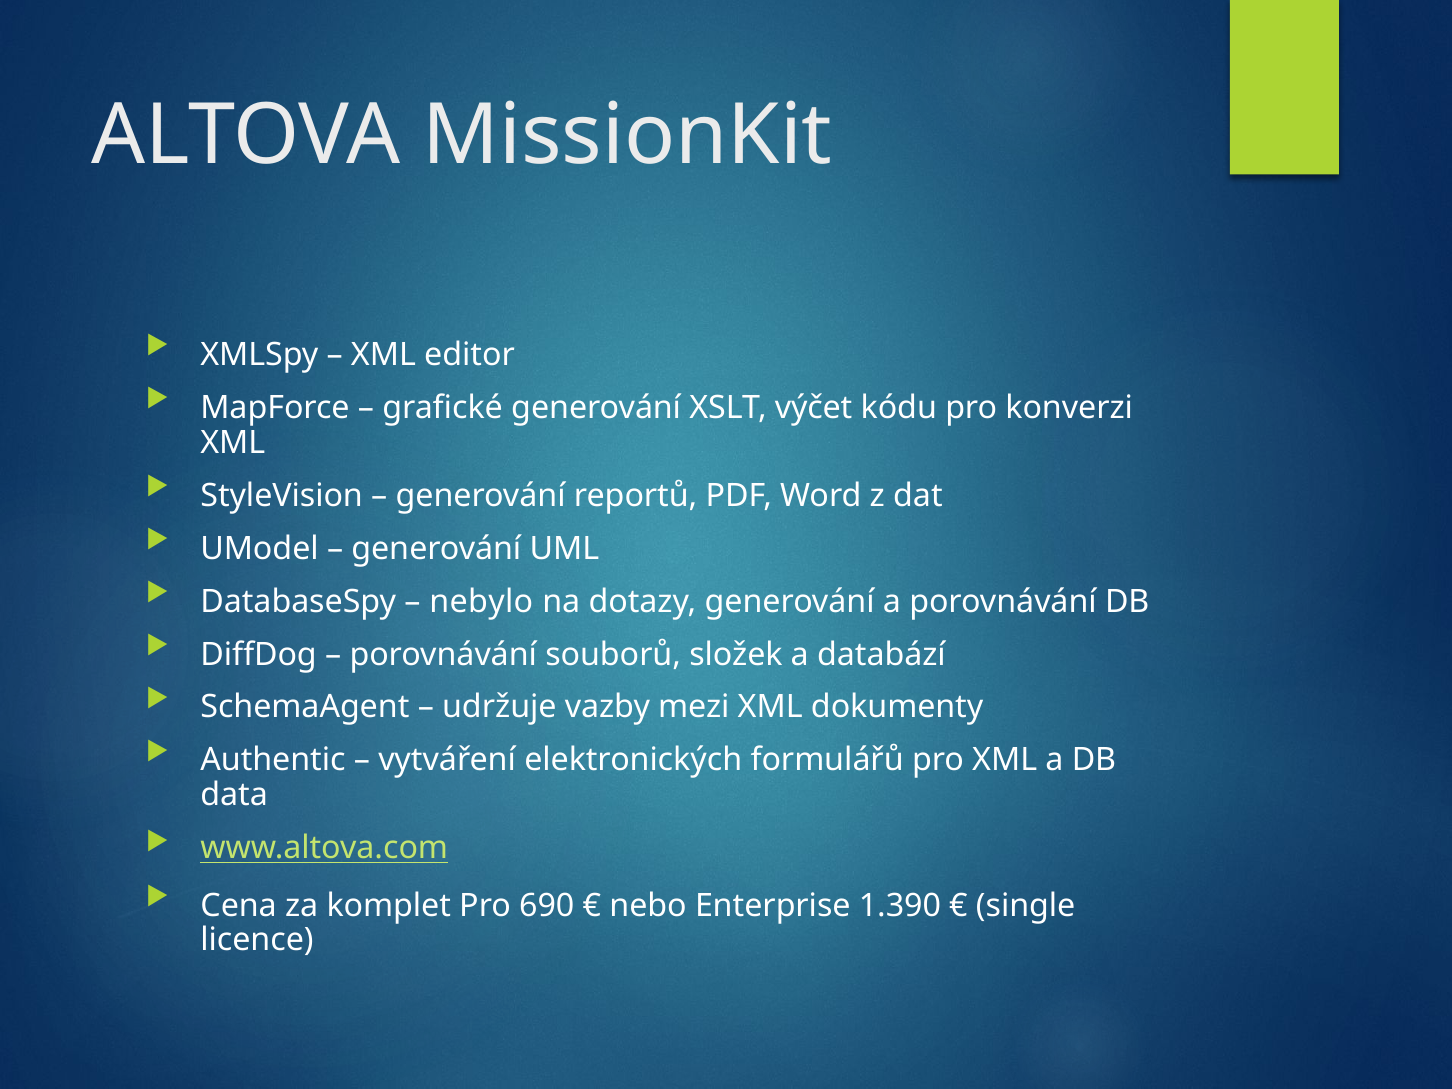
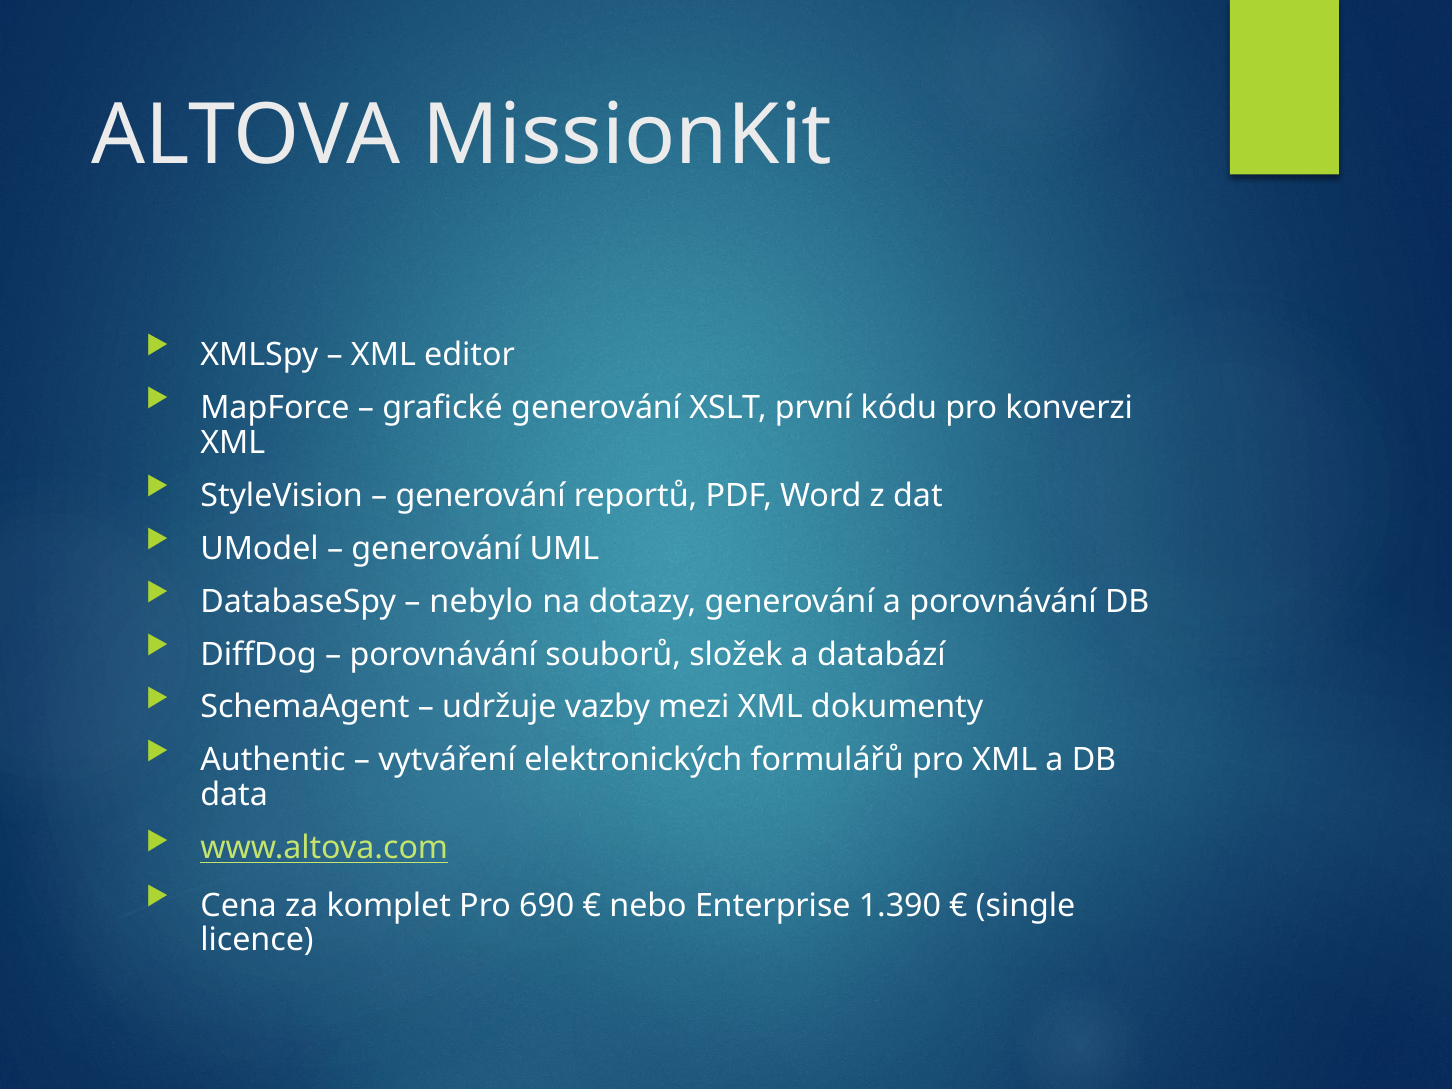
výčet: výčet -> první (814, 408)
